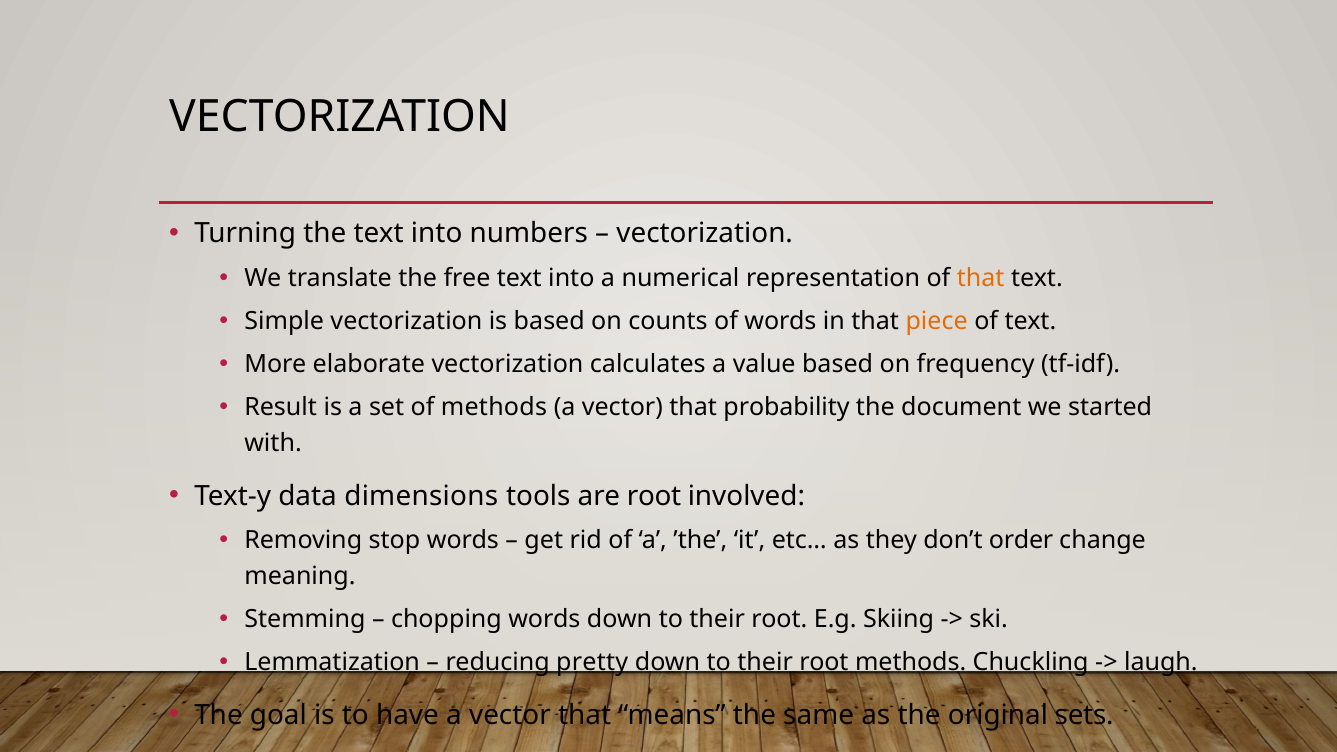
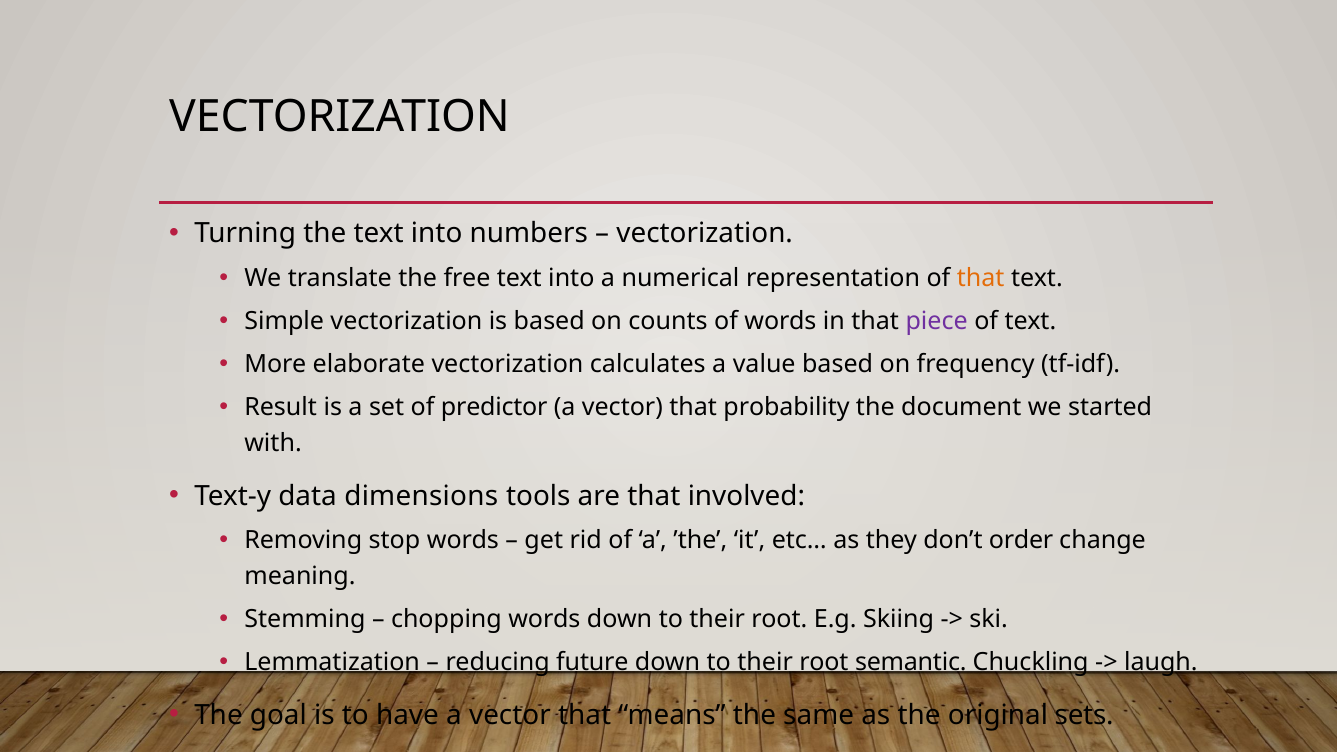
piece colour: orange -> purple (937, 321)
of methods: methods -> predictor (494, 407)
are root: root -> that (654, 496)
pretty: pretty -> future (592, 663)
root methods: methods -> semantic (911, 663)
